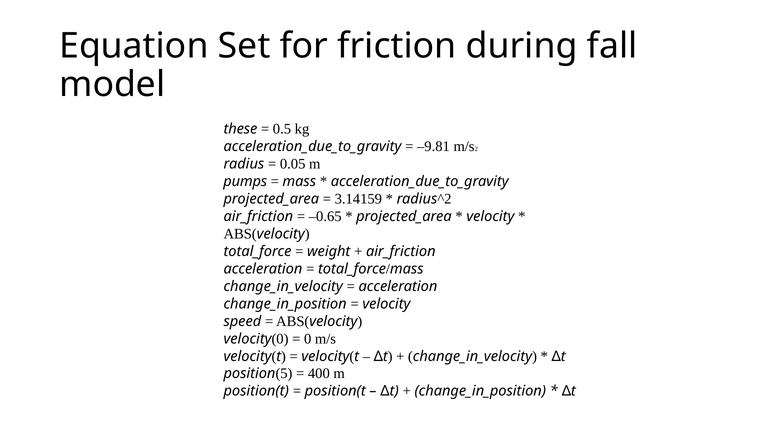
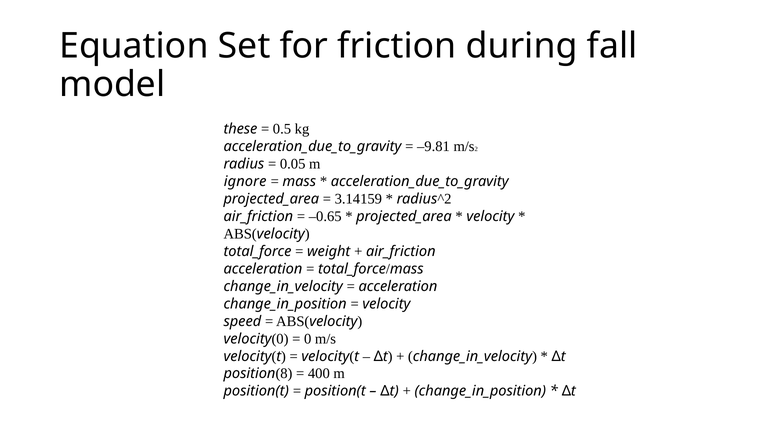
pumps: pumps -> ignore (245, 182)
5: 5 -> 8 (284, 374)
